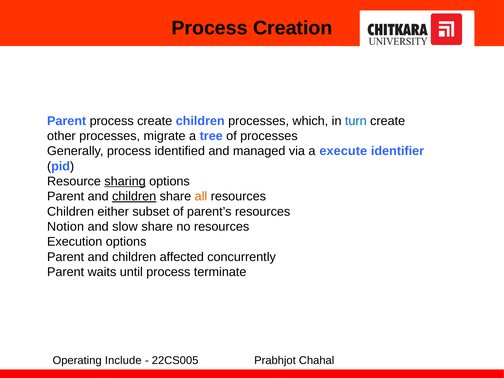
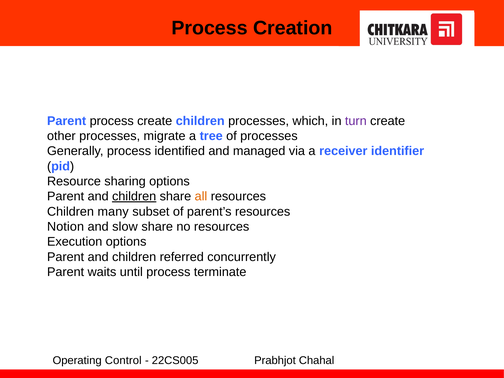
turn colour: blue -> purple (356, 121)
execute: execute -> receiver (343, 151)
sharing underline: present -> none (125, 181)
either: either -> many (113, 212)
affected: affected -> referred (182, 257)
Include: Include -> Control (123, 360)
